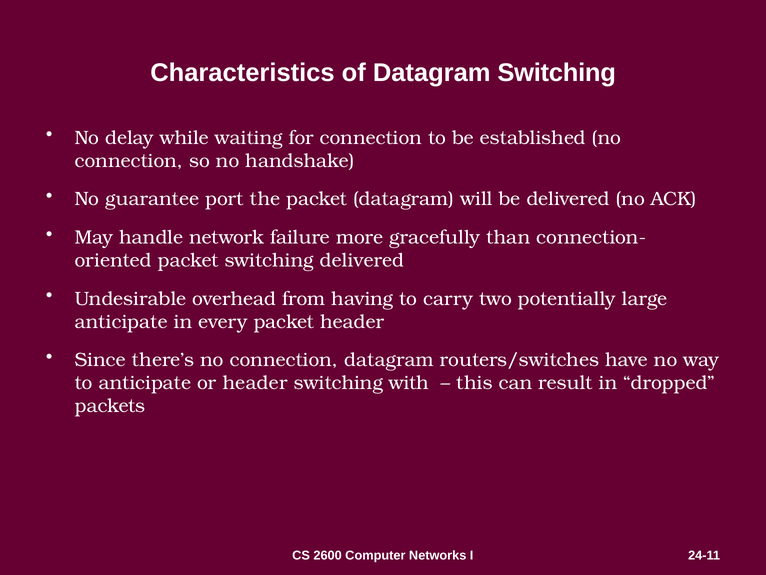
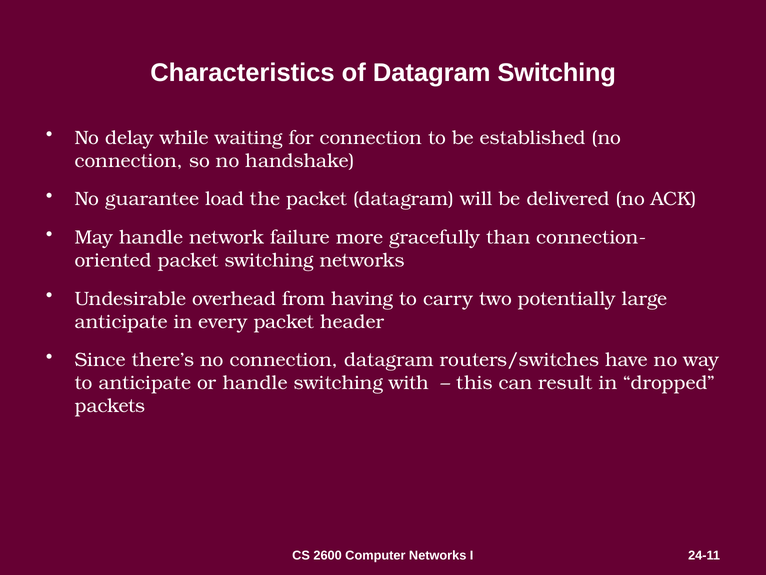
port: port -> load (225, 199)
switching delivered: delivered -> networks (362, 260)
or header: header -> handle (255, 383)
